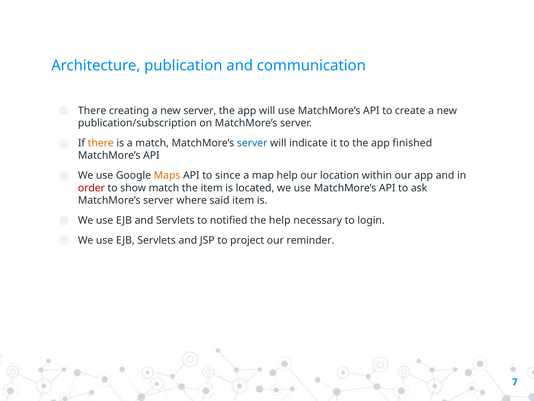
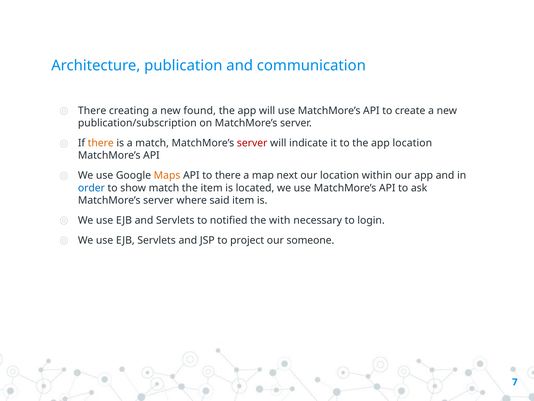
new server: server -> found (200, 111)
server colour: blue -> red (252, 143)
app finished: finished -> location (412, 143)
to since: since -> there (228, 175)
map help: help -> next (287, 175)
order colour: red -> blue (91, 188)
the help: help -> with (280, 220)
reminder: reminder -> someone (310, 240)
